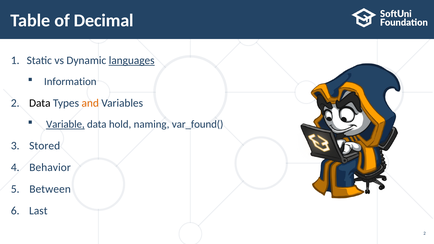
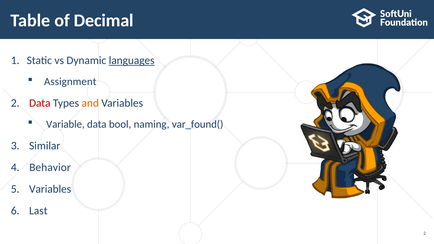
Information: Information -> Assignment (70, 82)
Data colour: black -> red (40, 103)
Variable underline: present -> none (65, 124)
hold: hold -> bool (120, 124)
Stored: Stored -> Similar (45, 146)
Between: Between -> Variables (50, 189)
